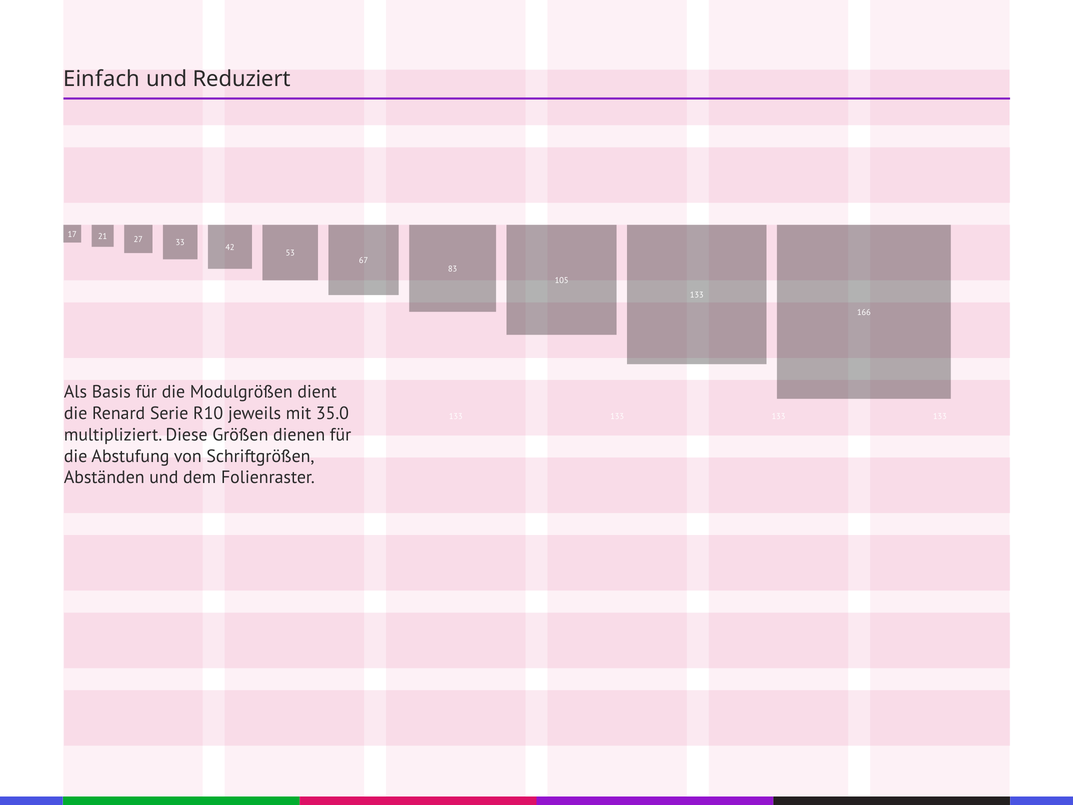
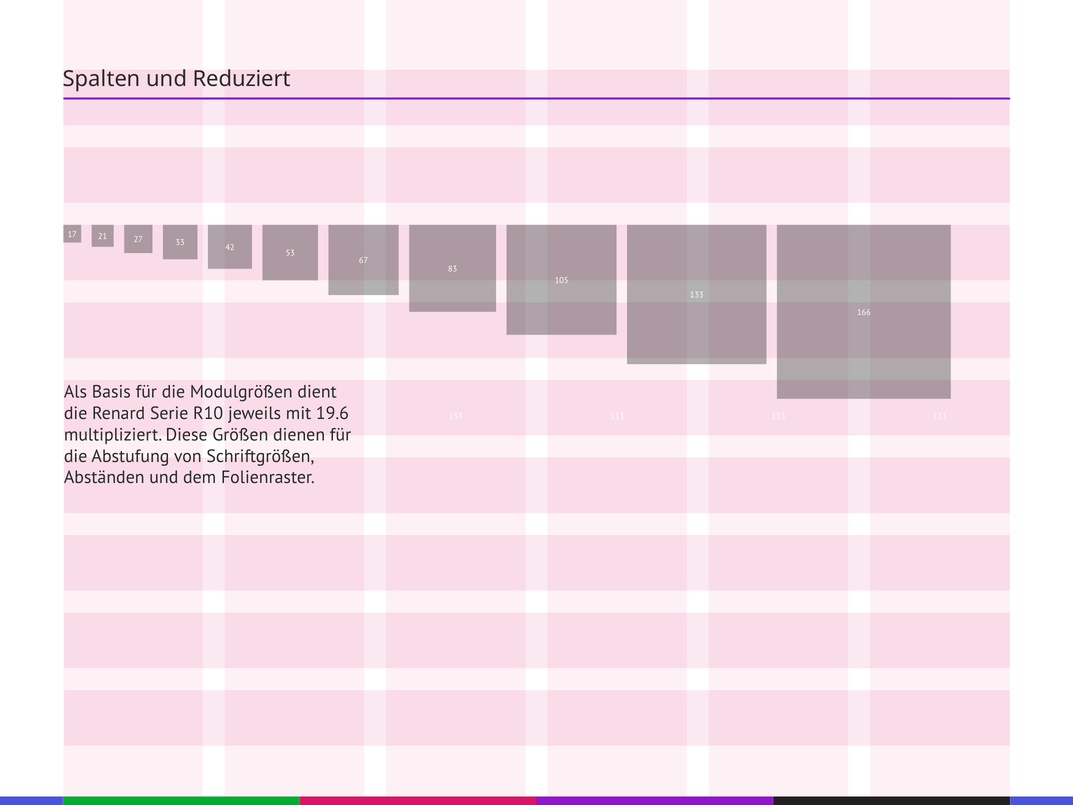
Einfach: Einfach -> Spalten (102, 79)
35.0: 35.0 -> 19.6 (332, 413)
